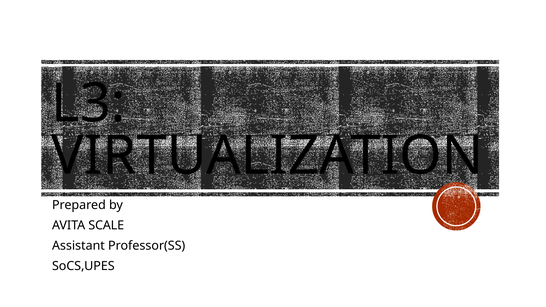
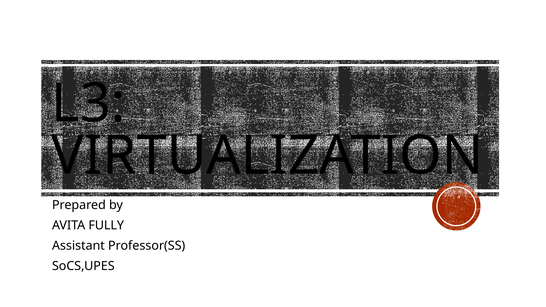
SCALE: SCALE -> FULLY (106, 226)
